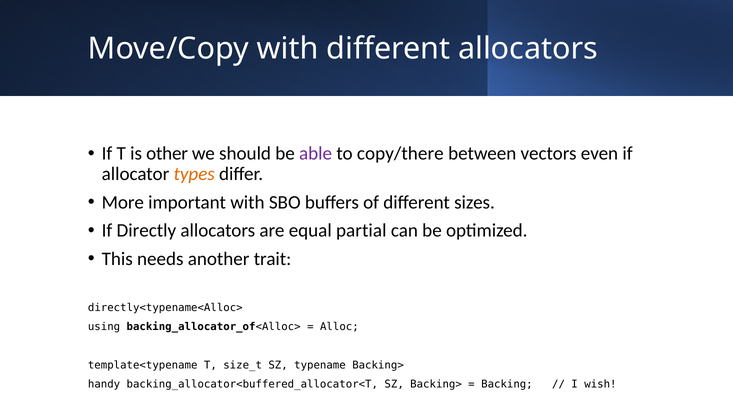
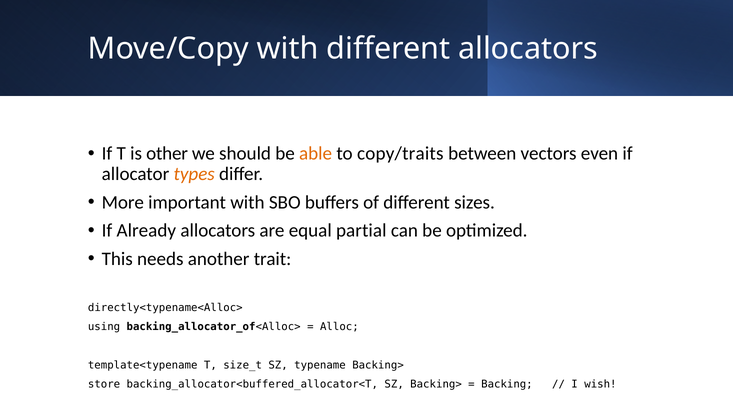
able colour: purple -> orange (316, 154)
copy/there: copy/there -> copy/traits (400, 154)
Directly: Directly -> Already (146, 231)
handy: handy -> store (104, 385)
